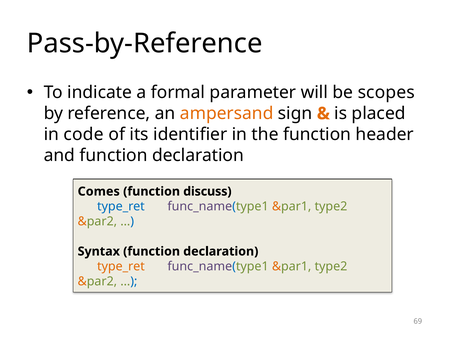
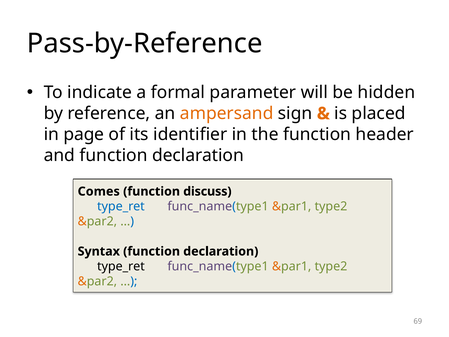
scopes: scopes -> hidden (386, 92)
code: code -> page (84, 134)
type_ret colour: orange -> black (121, 266)
